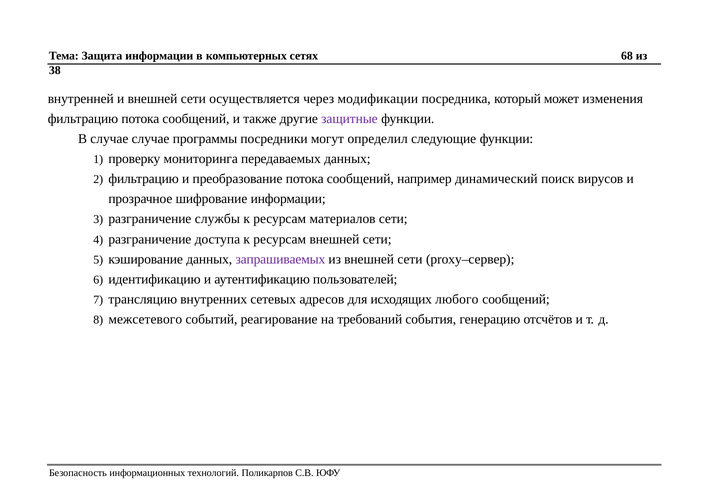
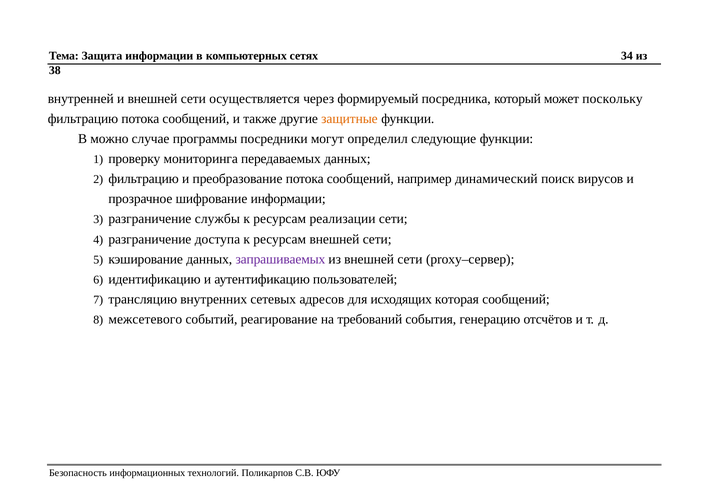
68: 68 -> 34 (627, 56)
модификации: модификации -> формируемый (378, 99)
изменения: изменения -> поскольку (613, 99)
защитные colour: purple -> orange (349, 119)
В случае: случае -> можно (109, 139)
материалов: материалов -> реализации (343, 219)
любого: любого -> которая (457, 300)
